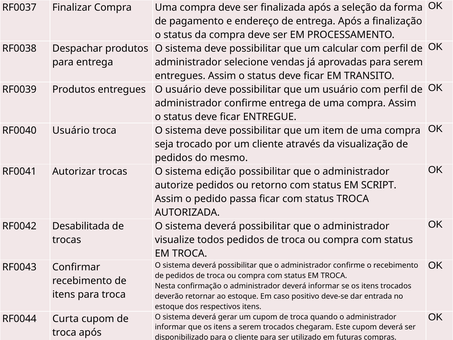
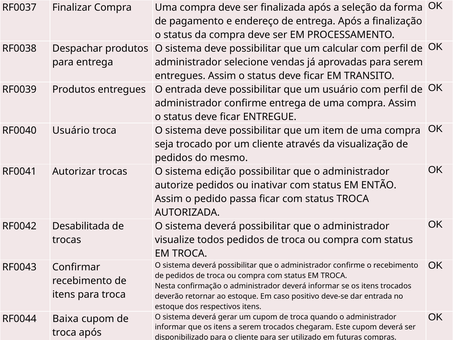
O usuário: usuário -> entrada (184, 89)
retorno: retorno -> inativar (269, 185)
SCRIPT: SCRIPT -> ENTÃO (379, 185)
Curta: Curta -> Baixa (66, 318)
